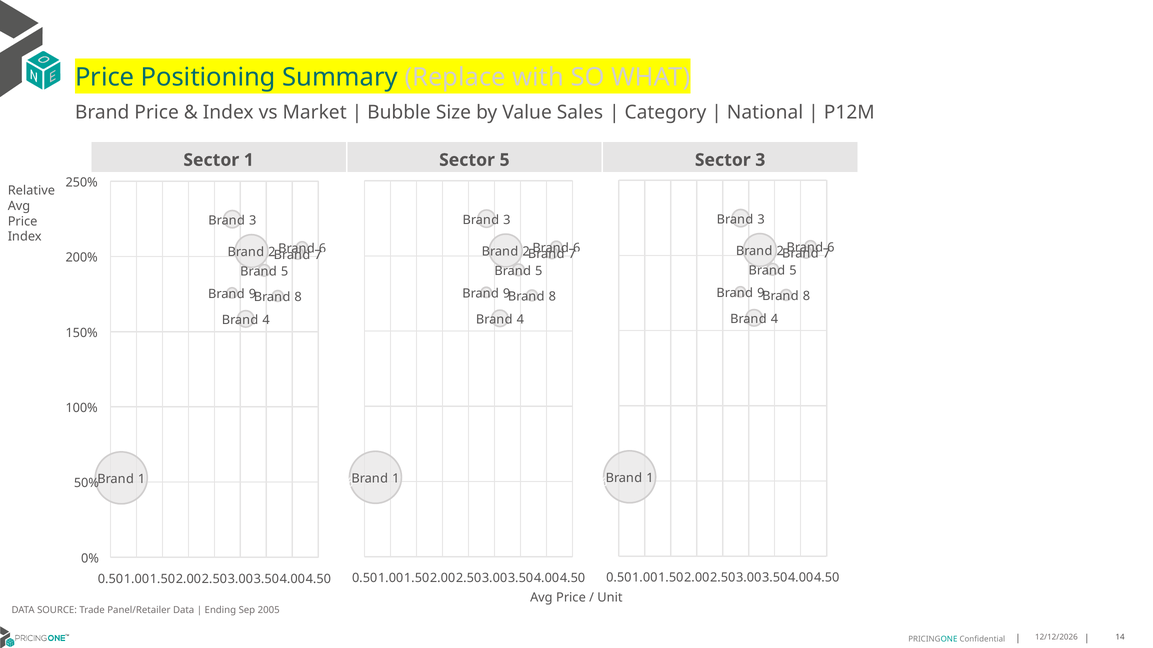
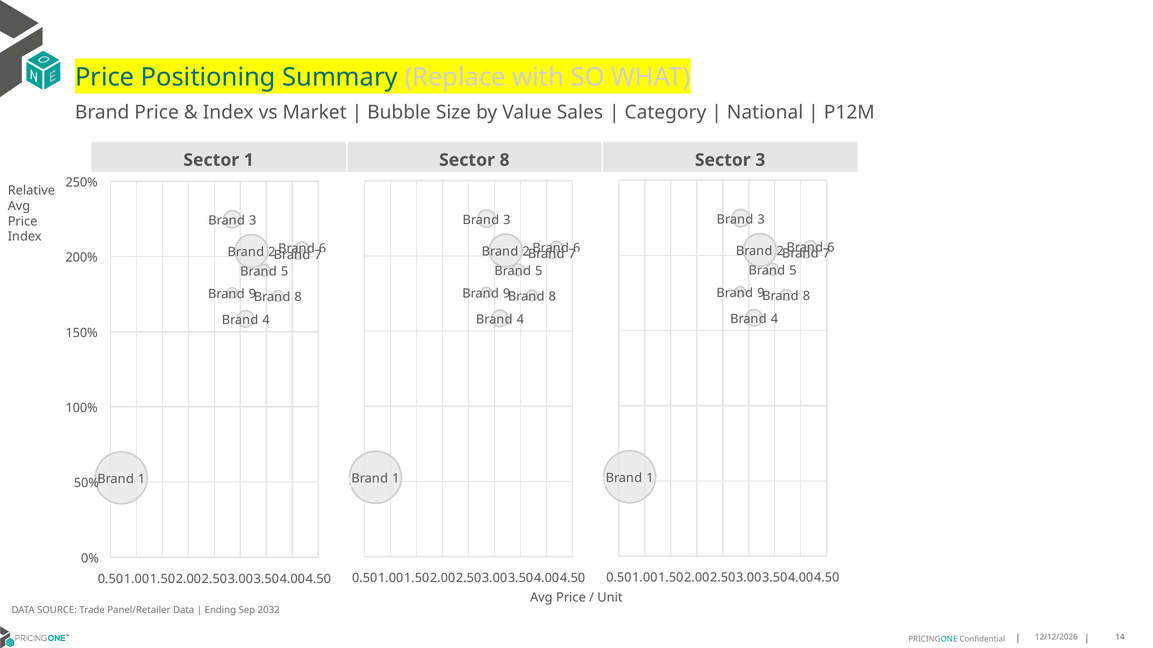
Sector 5: 5 -> 8 (505, 160)
2005: 2005 -> 2032 (269, 611)
